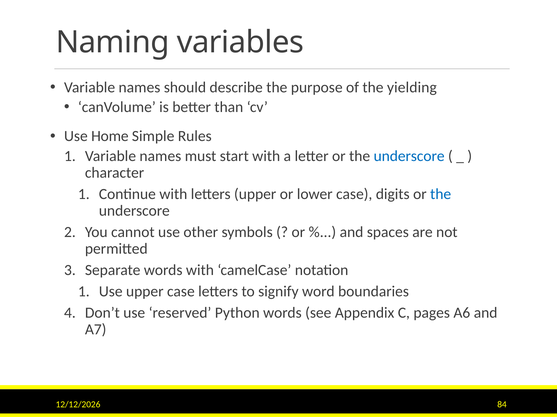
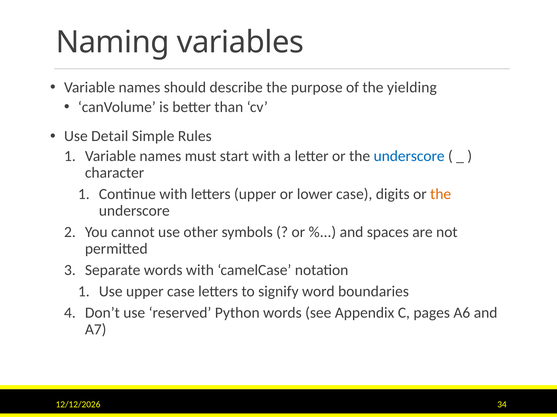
Home: Home -> Detail (110, 136)
the colour: blue -> orange (441, 194)
84: 84 -> 34 (502, 405)
